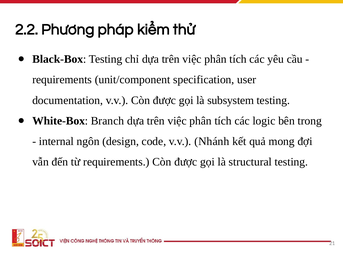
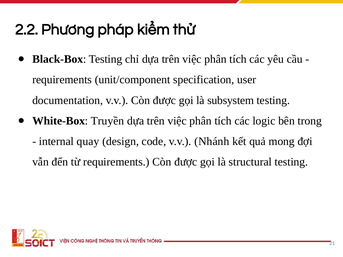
Branch: Branch -> Truyền (107, 121)
ngôn: ngôn -> quay (88, 142)
